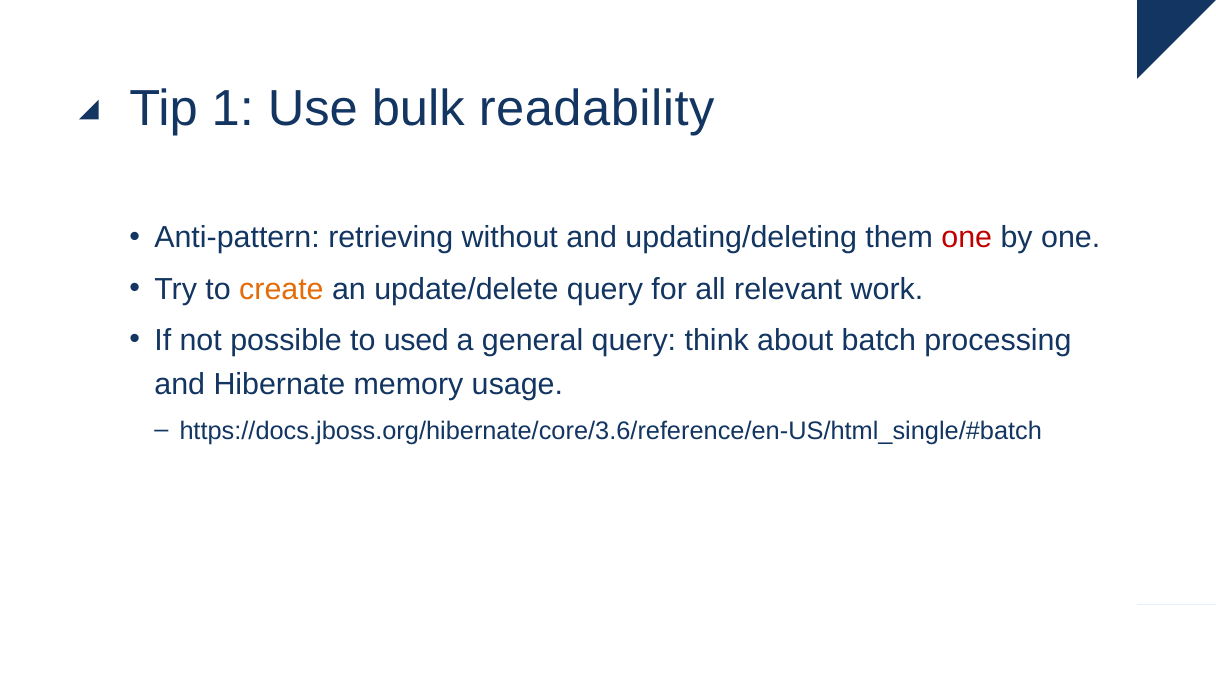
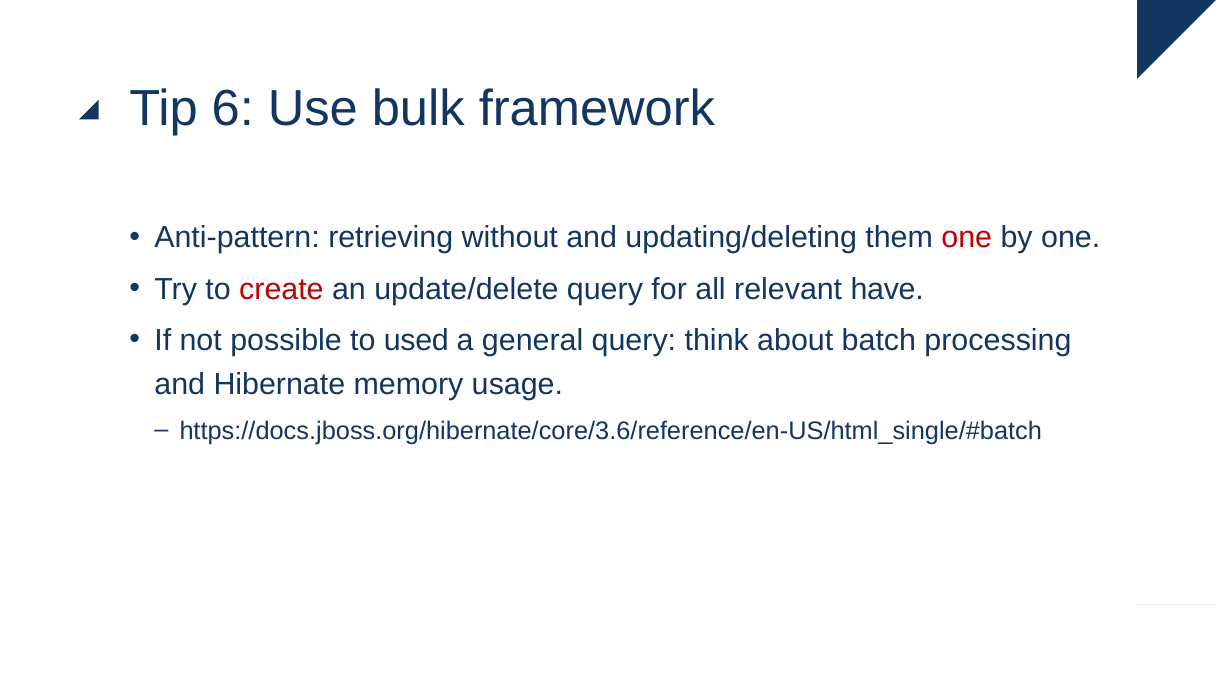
1: 1 -> 6 (233, 109)
readability: readability -> framework (597, 109)
create colour: orange -> red (281, 289)
work: work -> have (887, 289)
